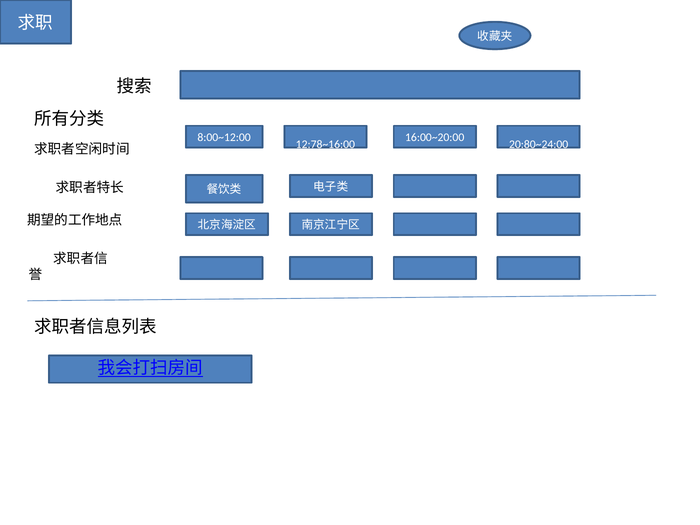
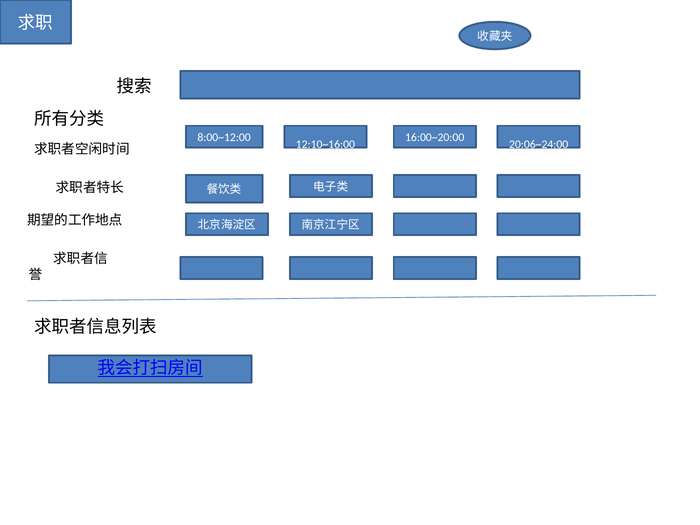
12:78~16:00: 12:78~16:00 -> 12:10~16:00 (325, 145)
20:80~24:00: 20:80~24:00 -> 20:06~24:00 (539, 145)
